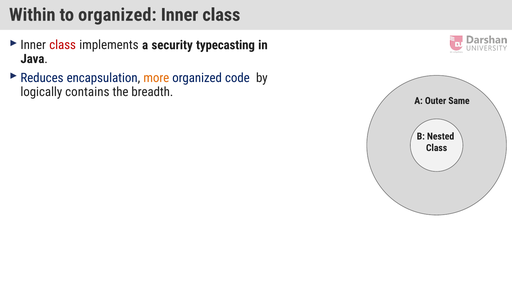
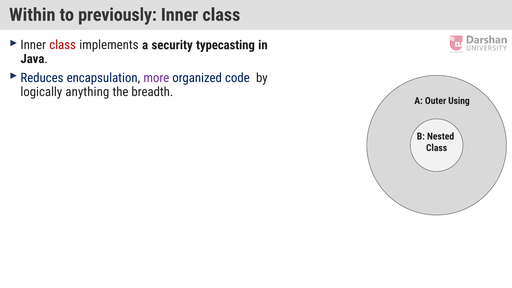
to organized: organized -> previously (117, 15)
more colour: orange -> purple (156, 78)
contains: contains -> anything (87, 92)
Same: Same -> Using (459, 101)
